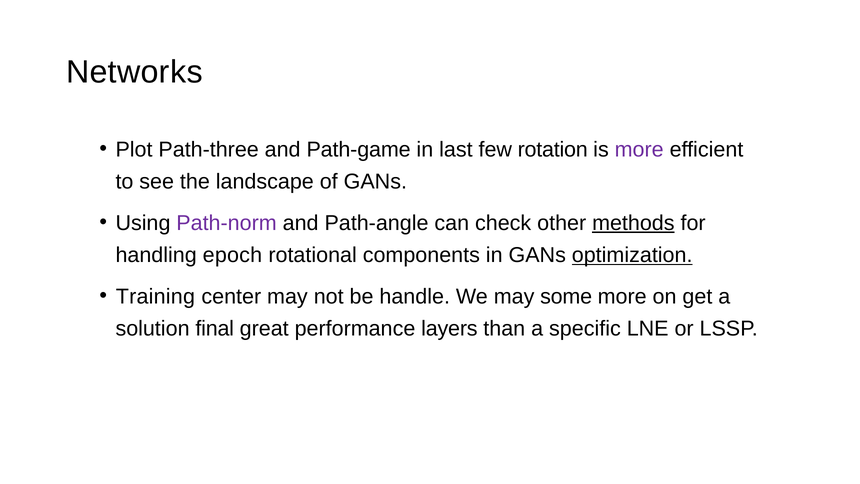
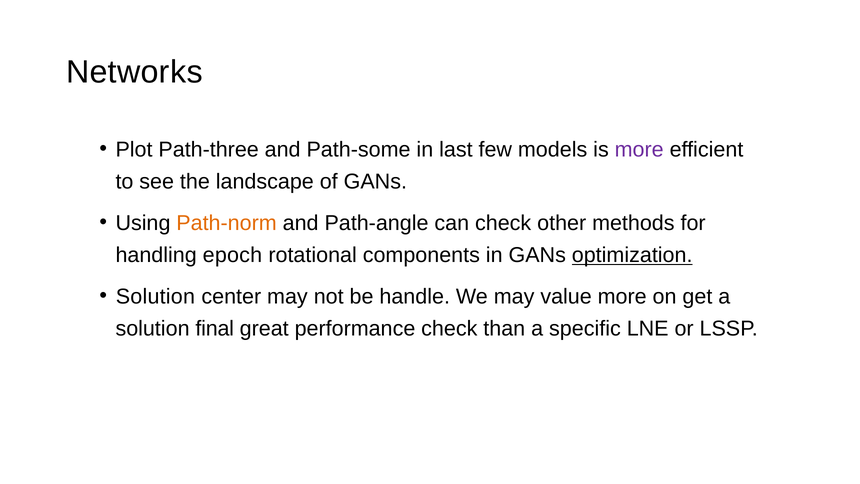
Path-game: Path-game -> Path-some (359, 149)
rotation: rotation -> models (553, 149)
Path-norm colour: purple -> orange (227, 223)
methods underline: present -> none (633, 223)
Training: Training -> Solution (155, 296)
some: some -> value (566, 296)
performance layers: layers -> check (449, 329)
